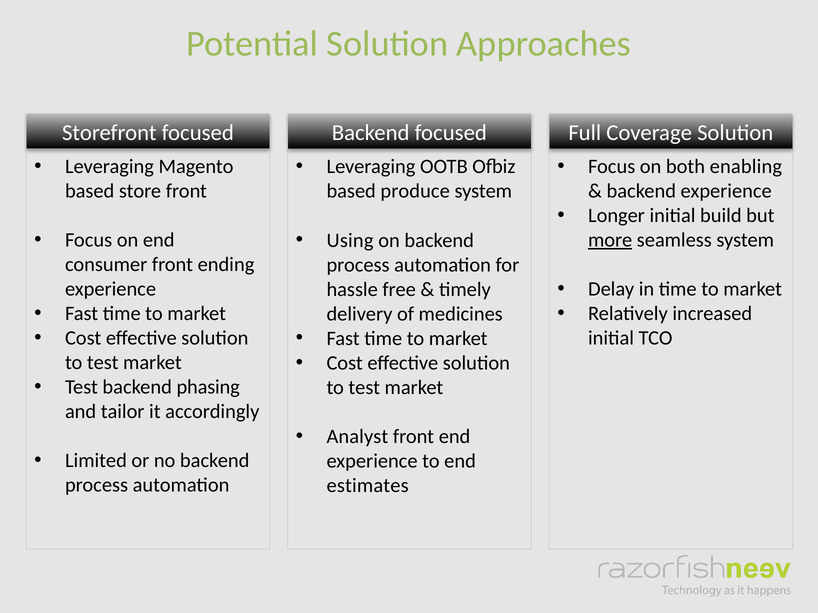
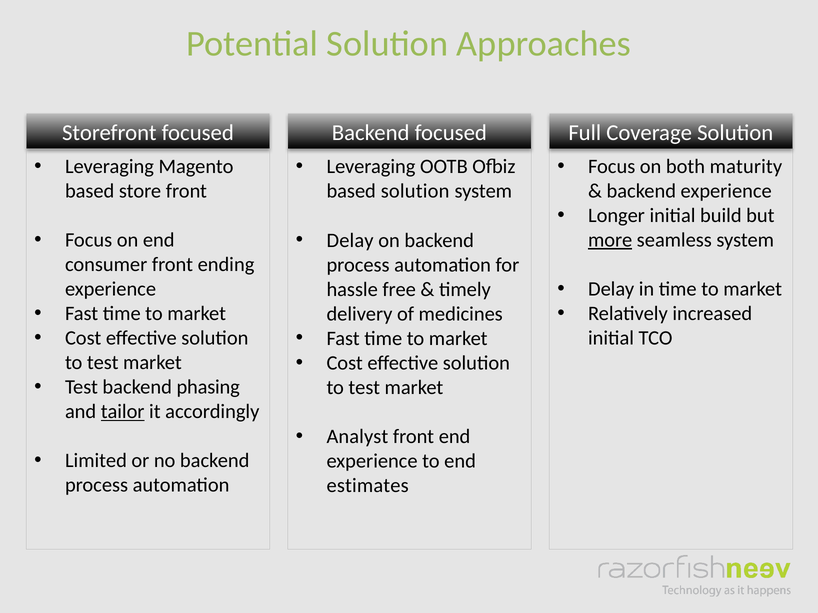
enabling: enabling -> maturity (746, 167)
based produce: produce -> solution (415, 191)
Using: Using -> Delay (350, 240)
tailor underline: none -> present (123, 412)
